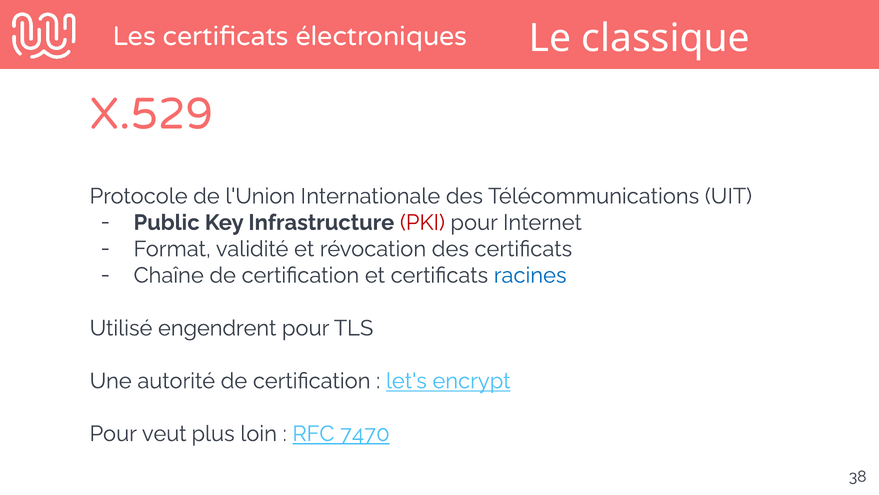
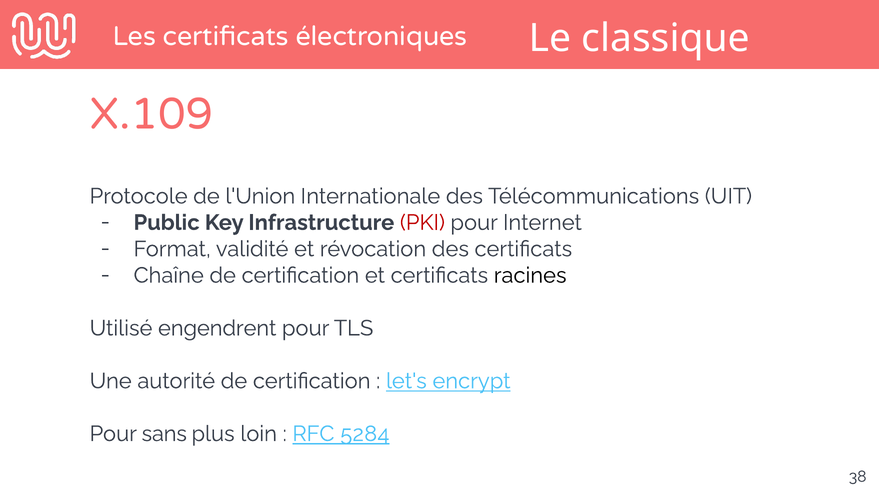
X.529: X.529 -> X.109 (151, 114)
racines colour: blue -> black (530, 275)
veut: veut -> sans (164, 433)
7470: 7470 -> 5284 (365, 433)
